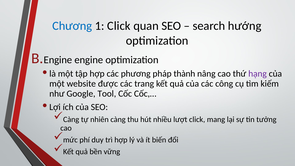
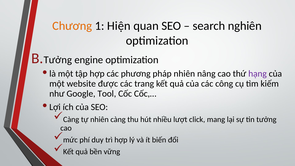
Chương colour: blue -> orange (72, 26)
1 Click: Click -> Hiện (119, 26)
hướng: hướng -> nghiên (245, 26)
Engine: Engine -> Tưởng (58, 60)
pháp thành: thành -> nhiên (184, 74)
